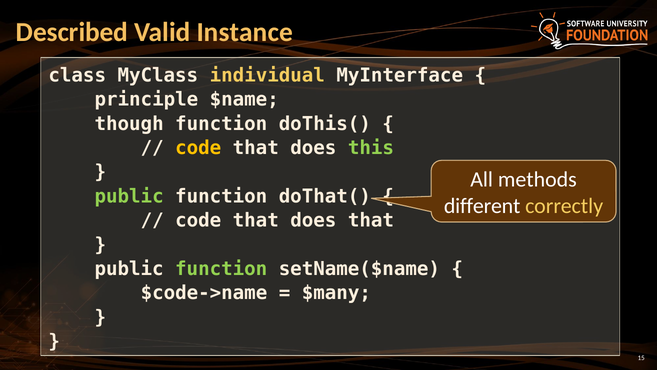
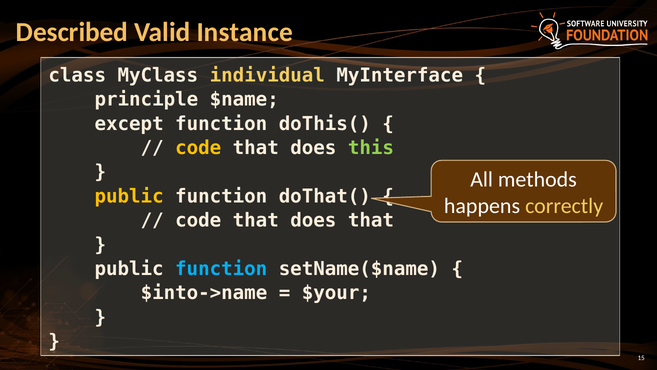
though: though -> except (129, 124)
public colour: light green -> yellow (129, 196)
different: different -> happens (482, 206)
function colour: light green -> light blue (221, 269)
$code->name: $code->name -> $into->name (204, 293)
$many: $many -> $your (336, 293)
